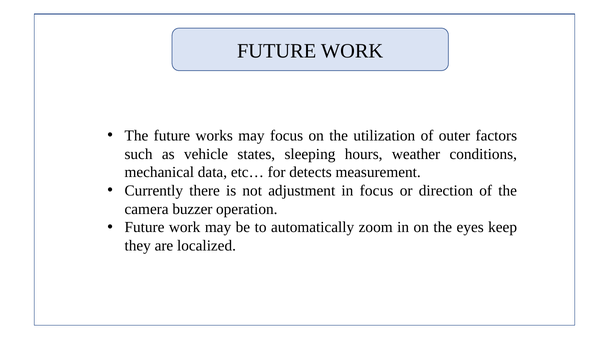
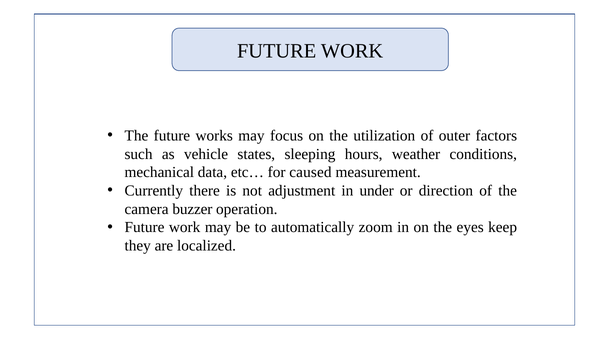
detects: detects -> caused (310, 172)
in focus: focus -> under (377, 191)
